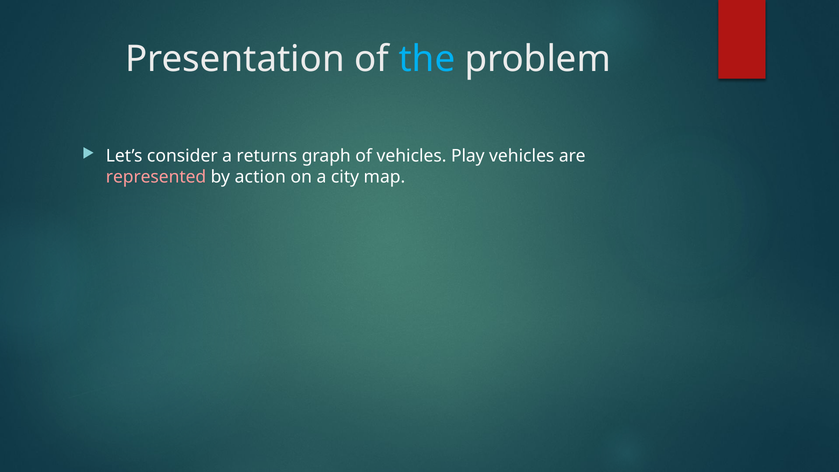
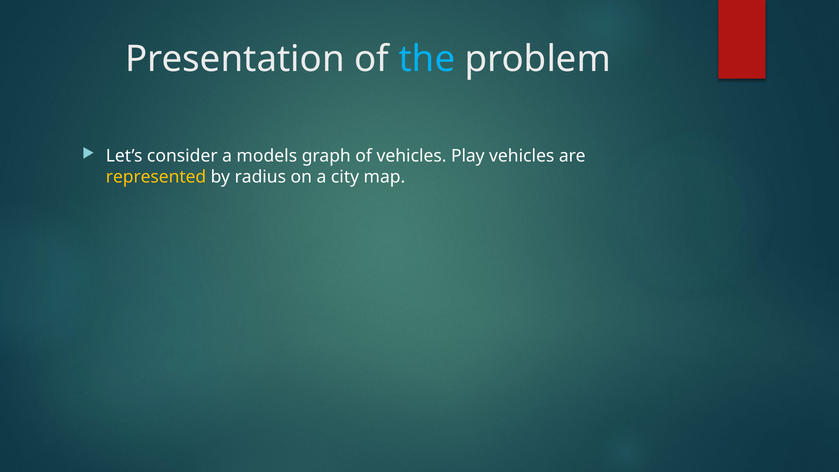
returns: returns -> models (267, 156)
represented colour: pink -> yellow (156, 177)
action: action -> radius (260, 177)
